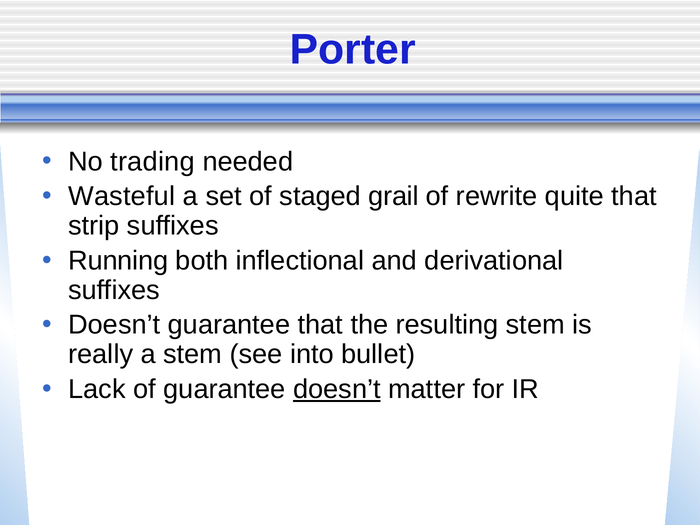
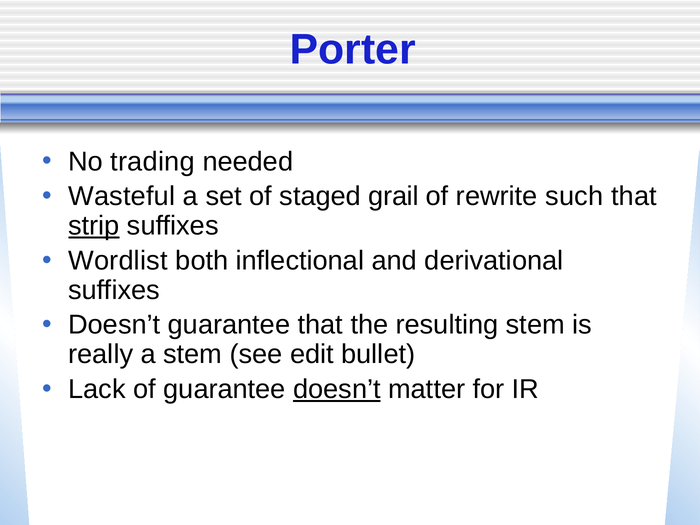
quite: quite -> such (574, 196)
strip underline: none -> present (94, 226)
Running: Running -> Wordlist (118, 261)
into: into -> edit (312, 354)
